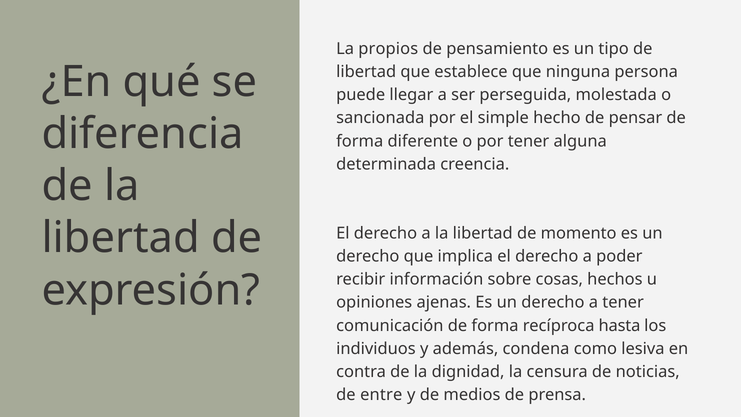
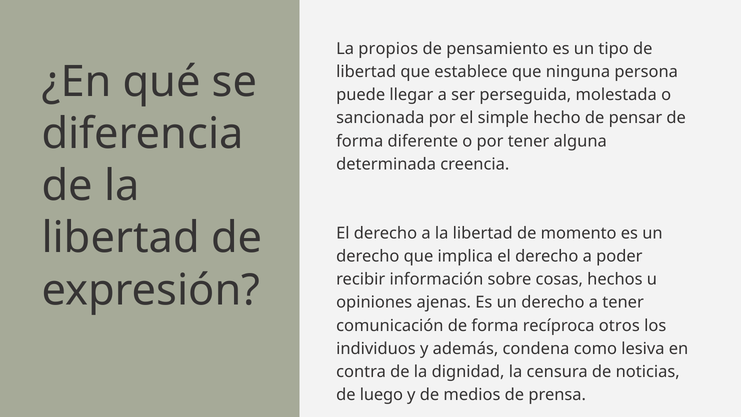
hasta: hasta -> otros (619, 325)
entre: entre -> luego (381, 395)
